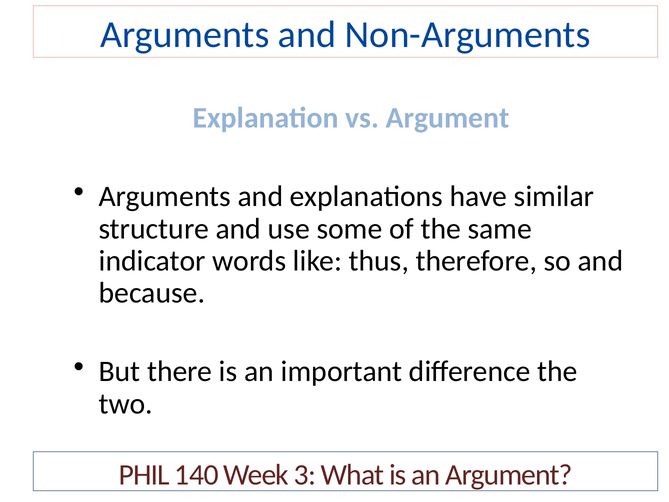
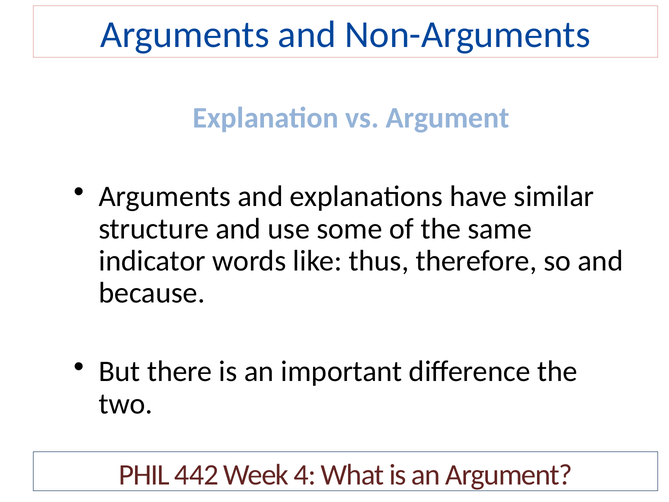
140: 140 -> 442 (197, 475)
3: 3 -> 4 (305, 475)
